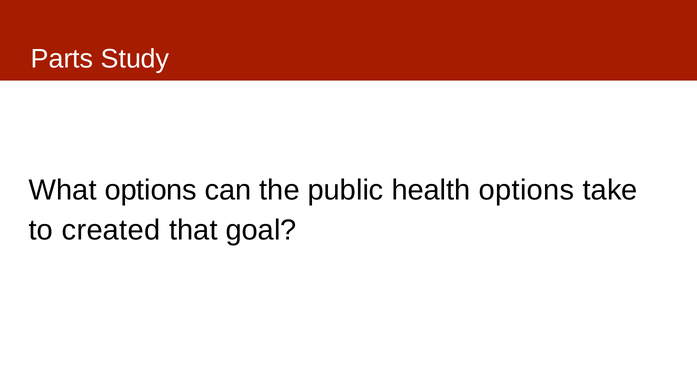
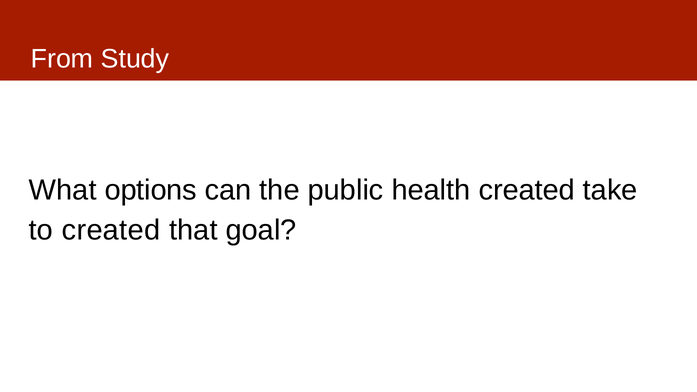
Parts: Parts -> From (62, 59)
health options: options -> created (527, 190)
